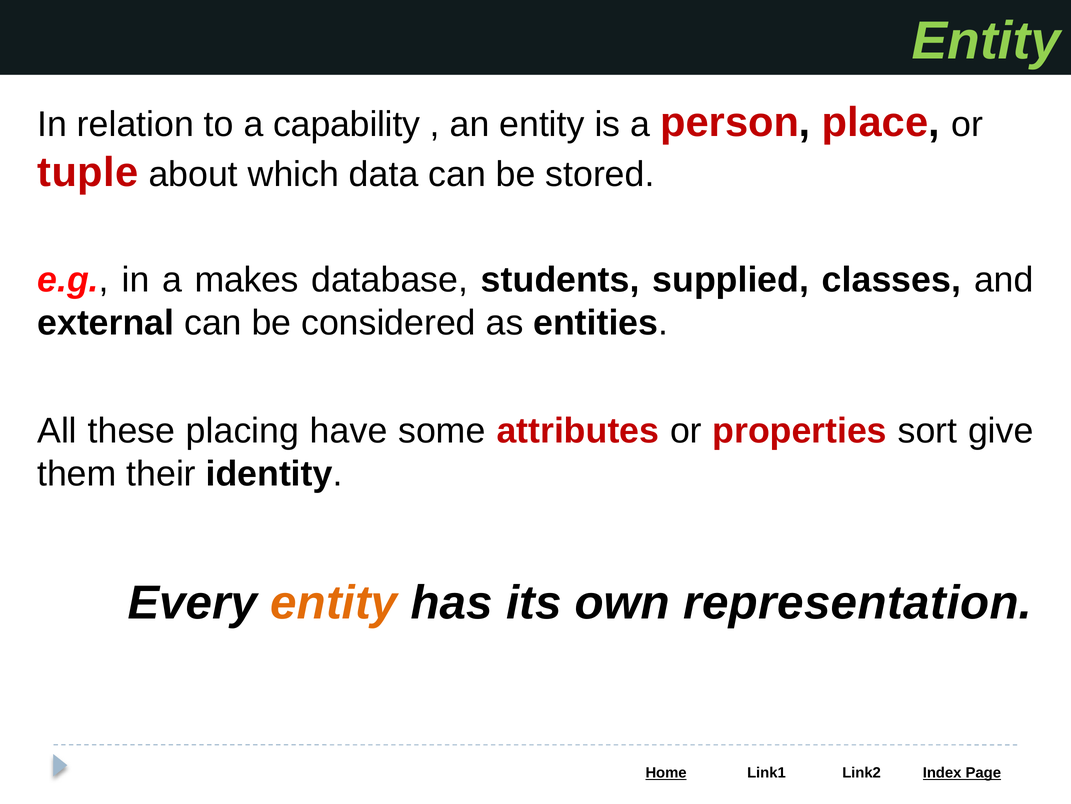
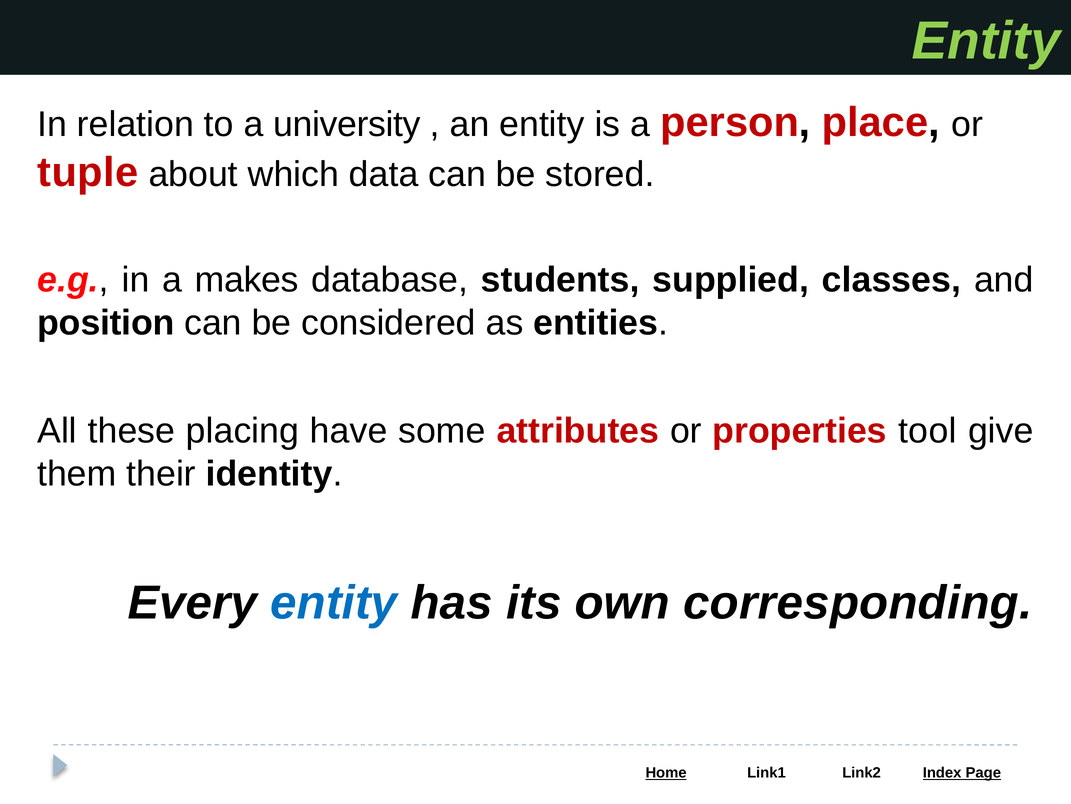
capability: capability -> university (347, 124)
external: external -> position (106, 322)
sort: sort -> tool (927, 431)
entity colour: orange -> blue (334, 603)
representation: representation -> corresponding (858, 603)
